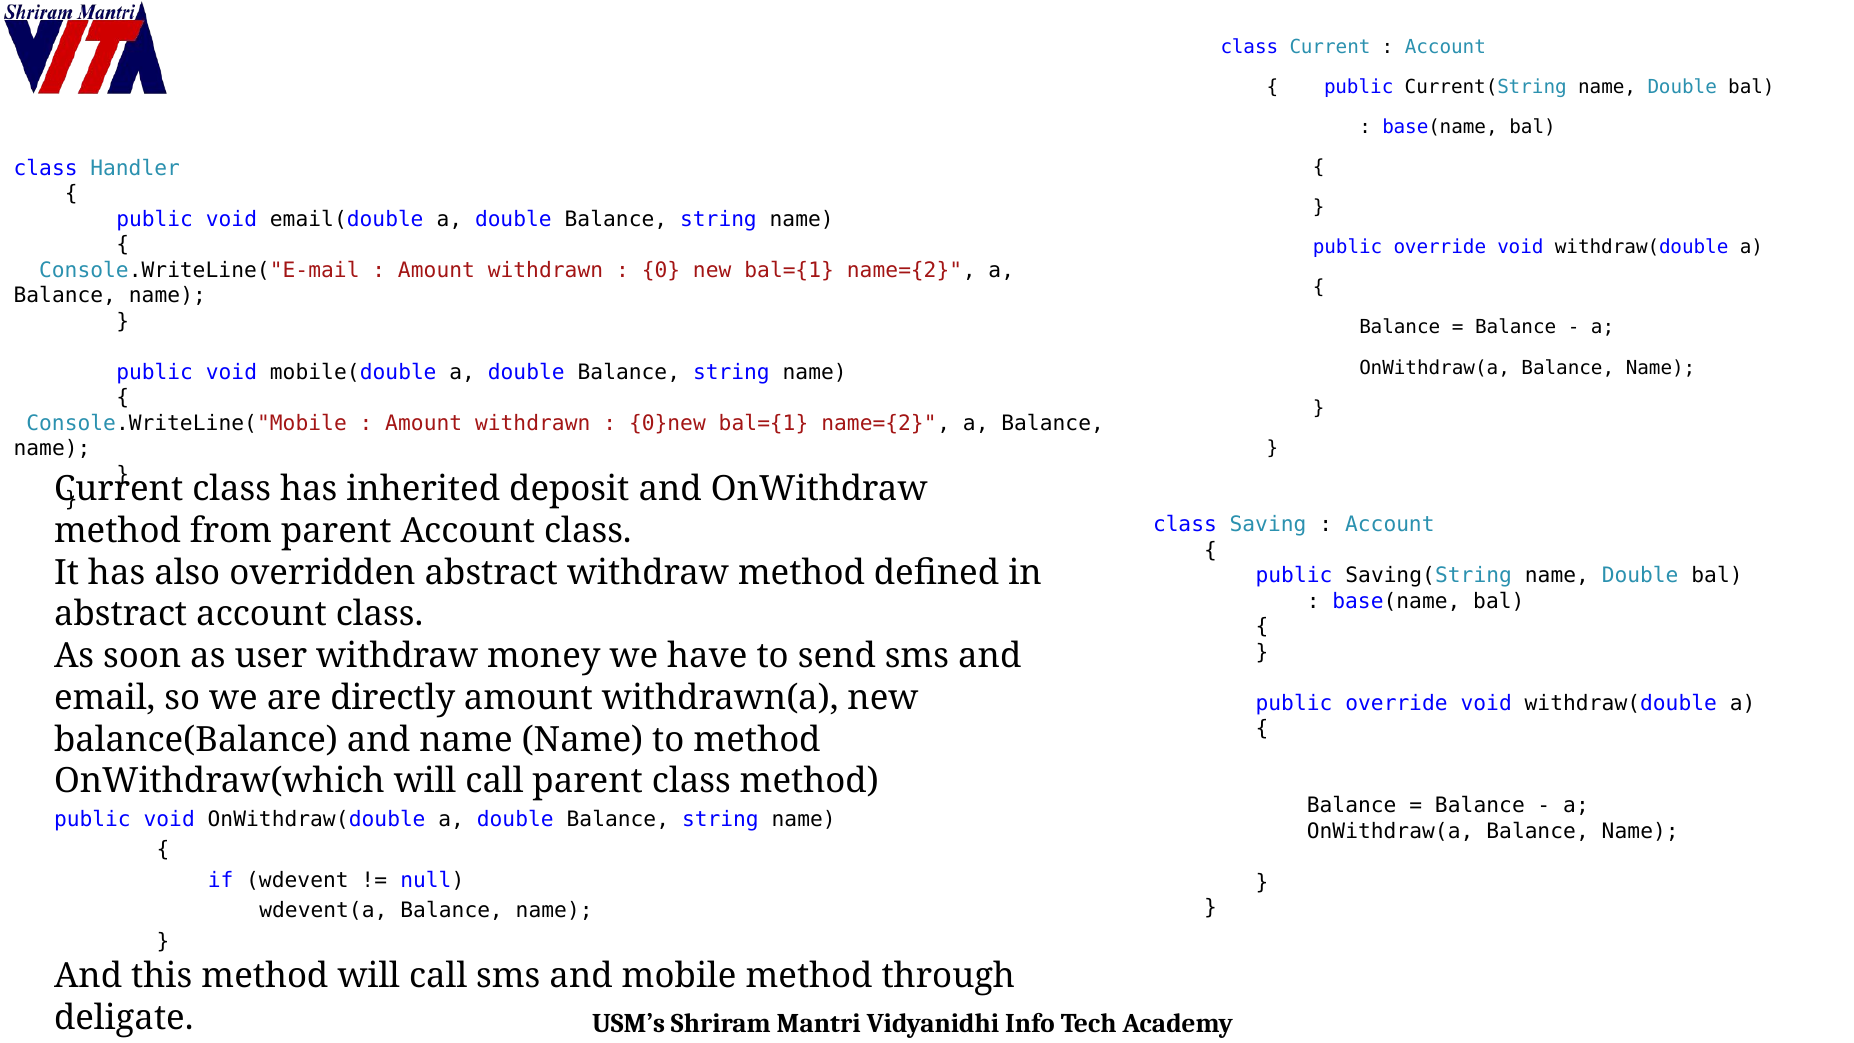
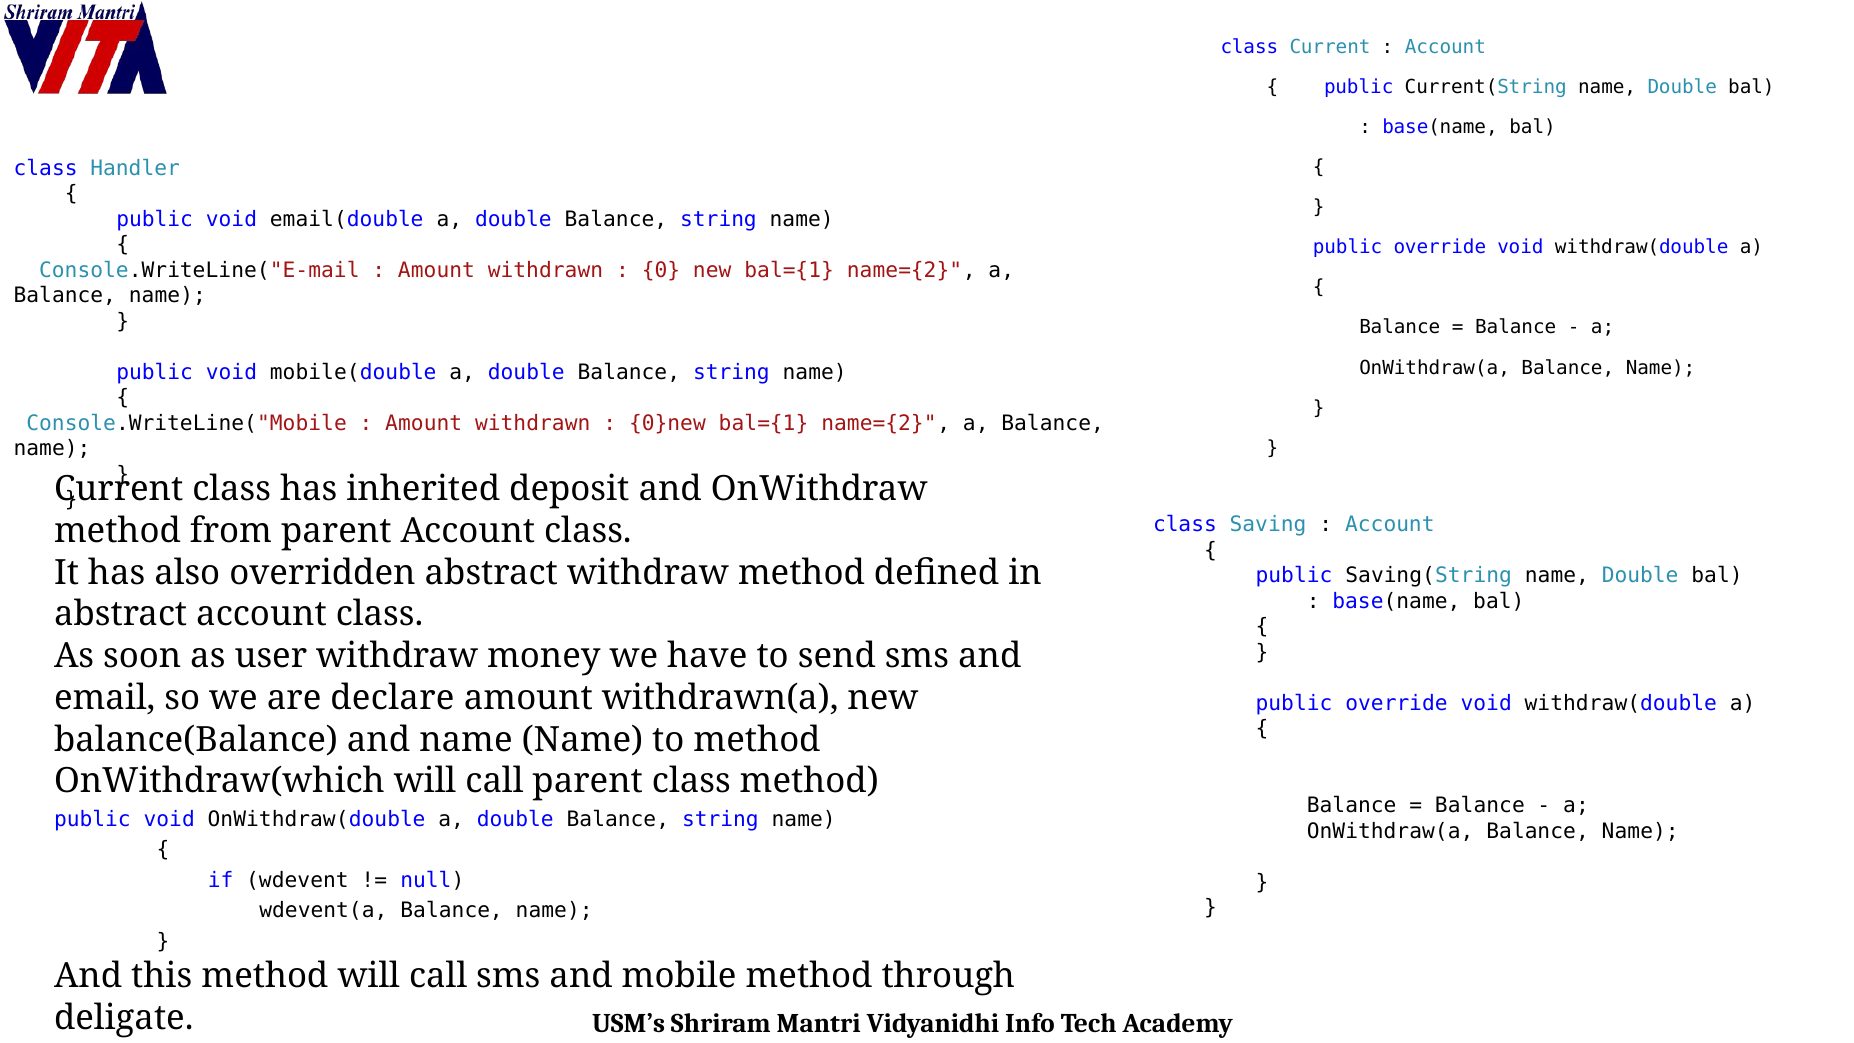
directly: directly -> declare (392, 698)
